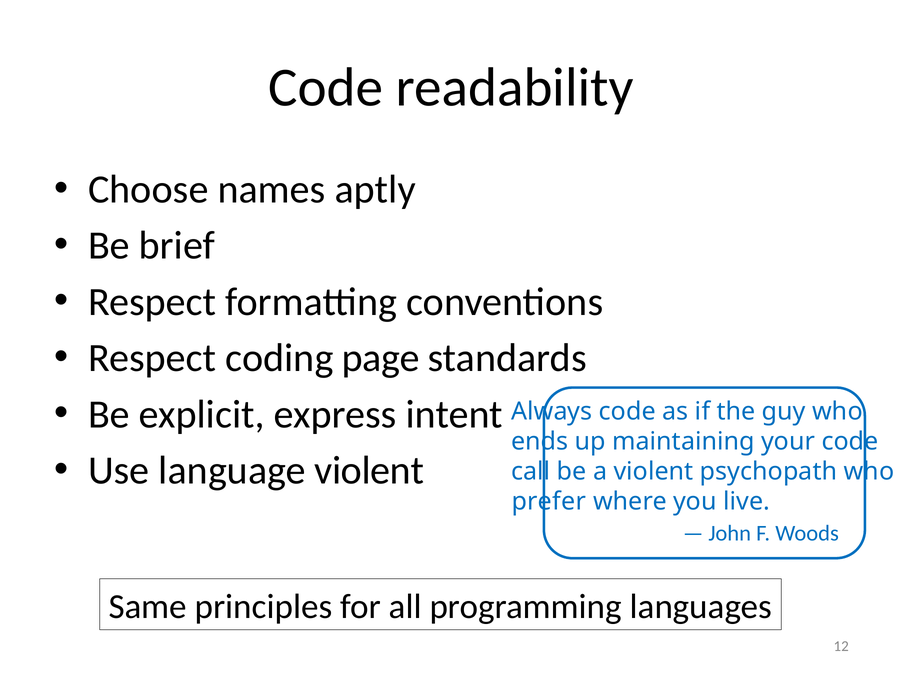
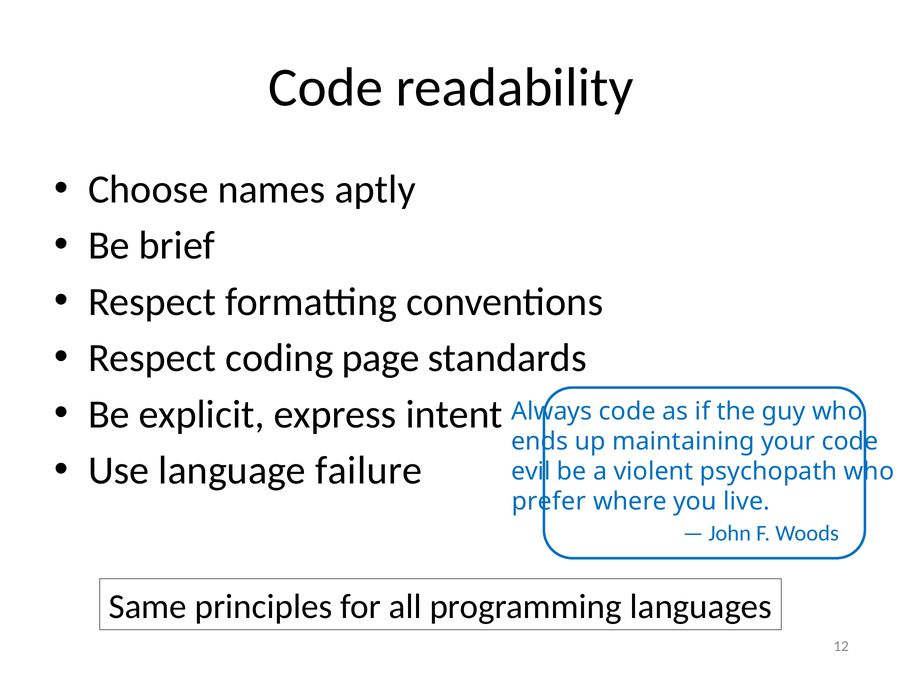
language violent: violent -> failure (369, 471)
call: call -> evil (531, 472)
